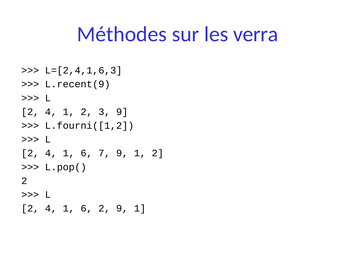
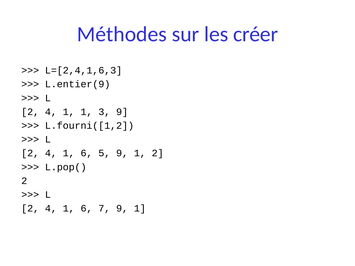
verra: verra -> créer (256, 34)
L.recent(9: L.recent(9 -> L.entier(9 (78, 84)
4 1 2: 2 -> 1 (87, 112)
7: 7 -> 5 (104, 153)
6 2: 2 -> 7 (104, 209)
